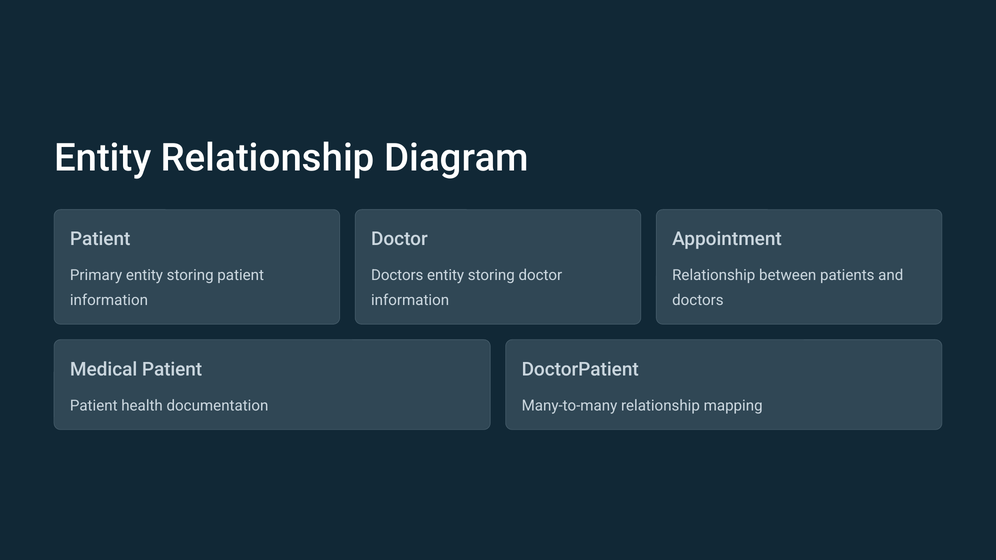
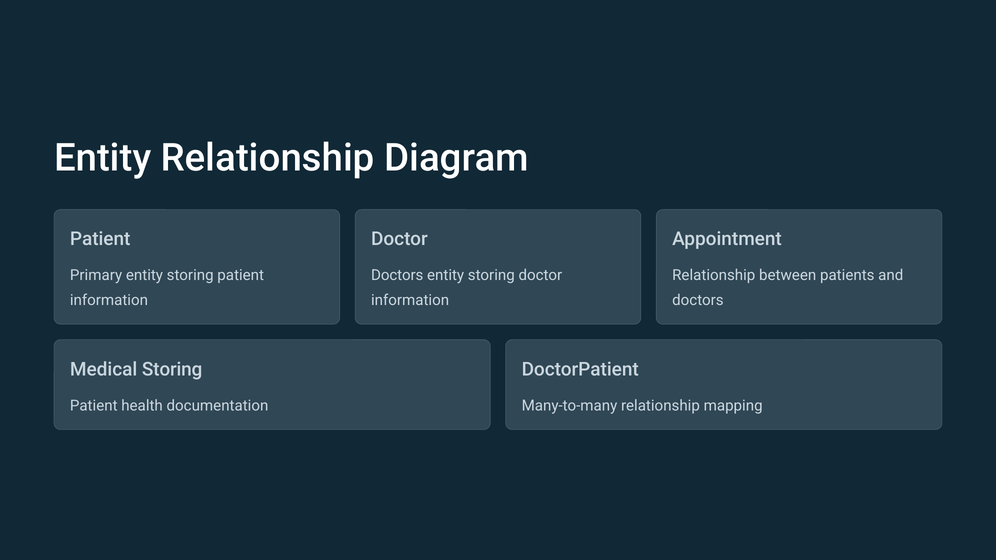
Medical Patient: Patient -> Storing (172, 369)
